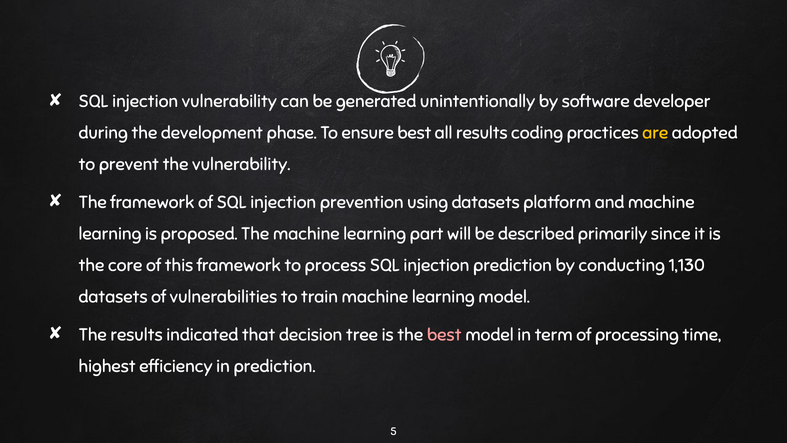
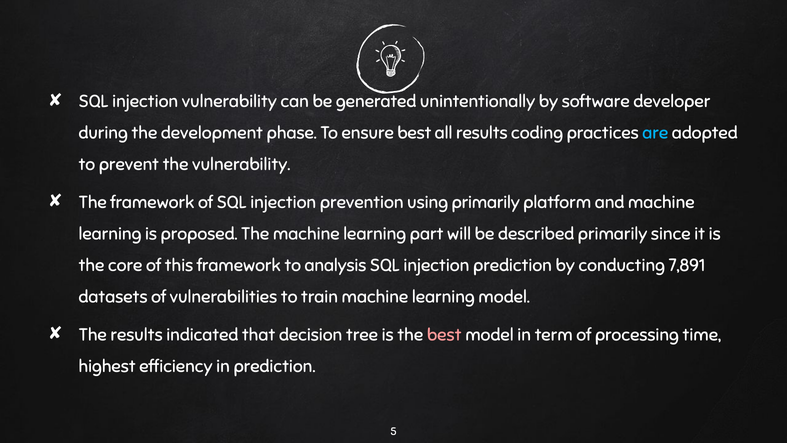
are colour: yellow -> light blue (655, 133)
using datasets: datasets -> primarily (486, 202)
process: process -> analysis (335, 265)
1,130: 1,130 -> 7,891 (687, 265)
